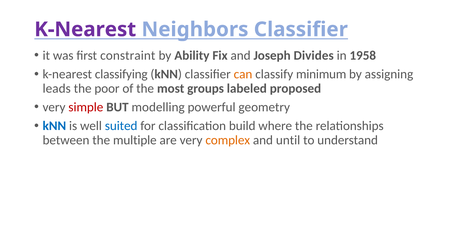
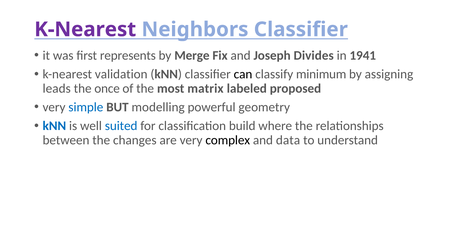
constraint: constraint -> represents (128, 56)
Ability: Ability -> Merge (192, 56)
1958: 1958 -> 1941 (363, 56)
classifying: classifying -> validation (121, 74)
can colour: orange -> black (243, 74)
poor: poor -> once (107, 89)
groups: groups -> matrix (205, 89)
simple colour: red -> blue (86, 107)
multiple: multiple -> changes (135, 140)
complex colour: orange -> black (228, 140)
until: until -> data (288, 140)
